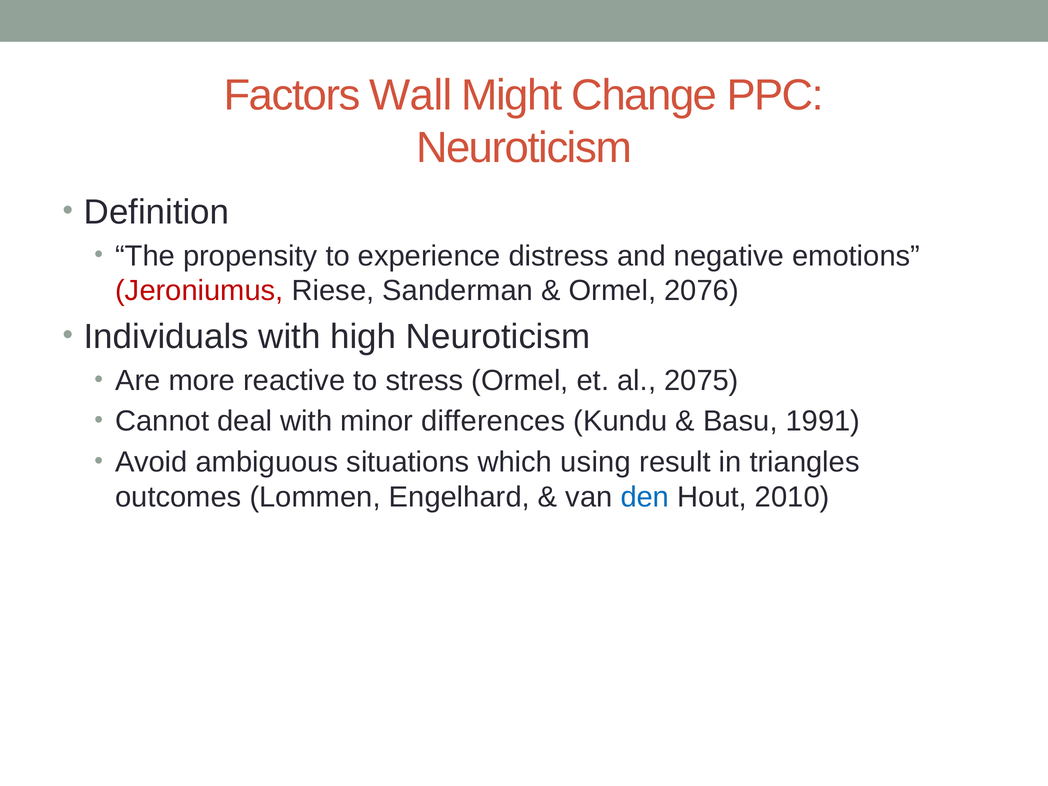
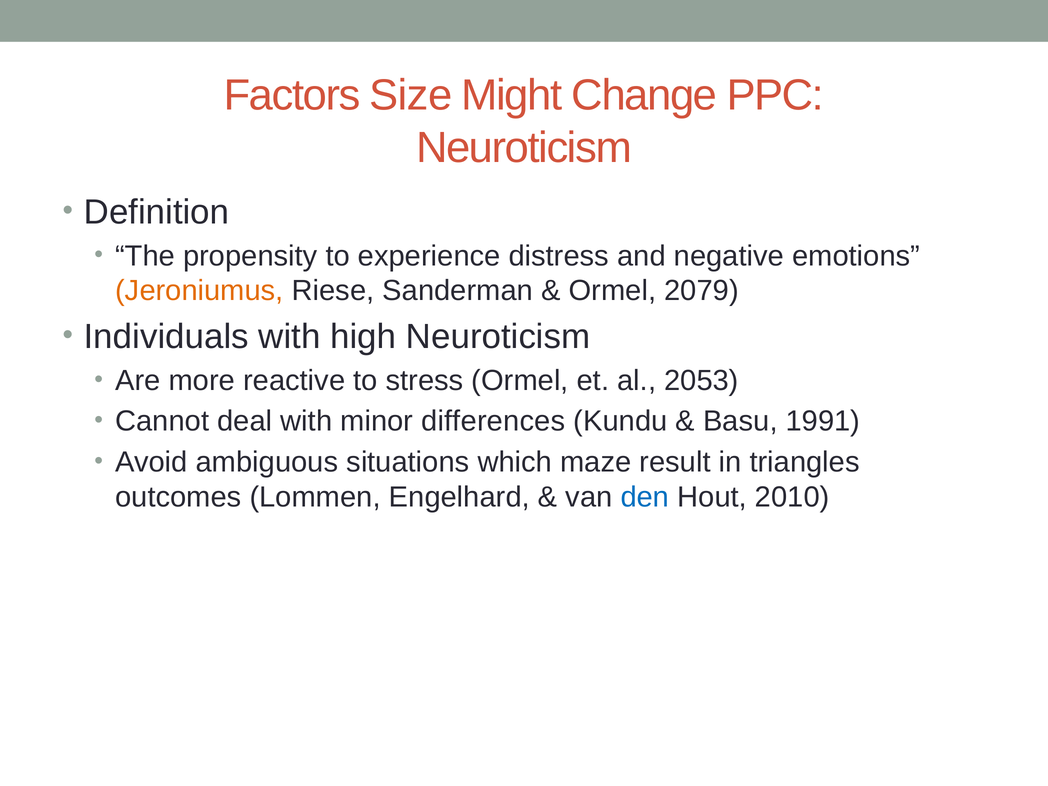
Wall: Wall -> Size (411, 96)
Jeroniumus colour: red -> orange (199, 291)
2076: 2076 -> 2079 (701, 291)
2075: 2075 -> 2053 (701, 380)
using: using -> maze (596, 462)
